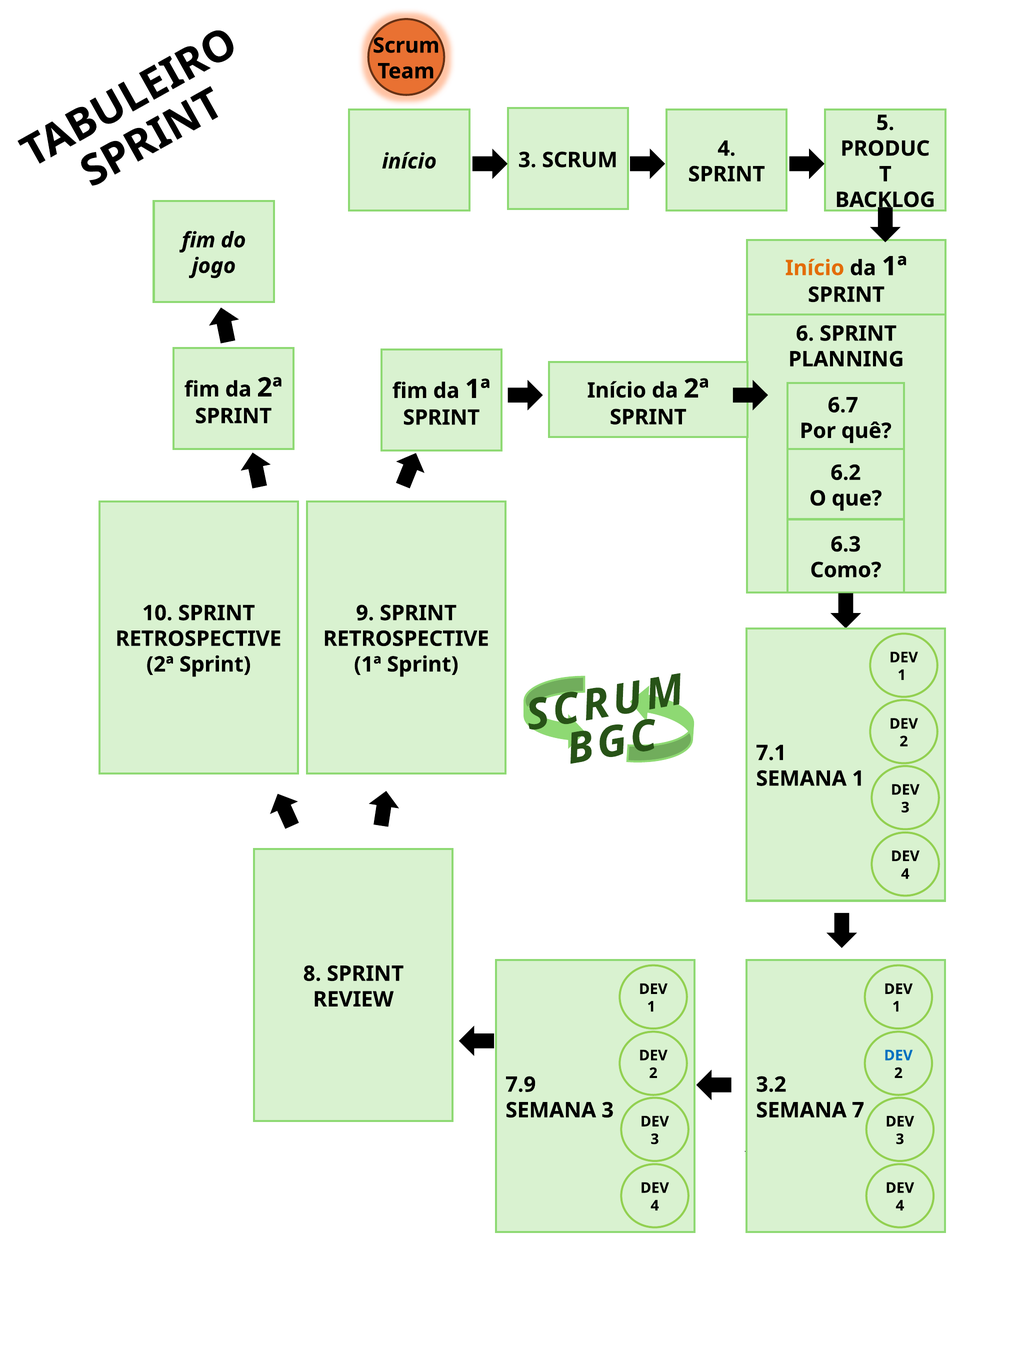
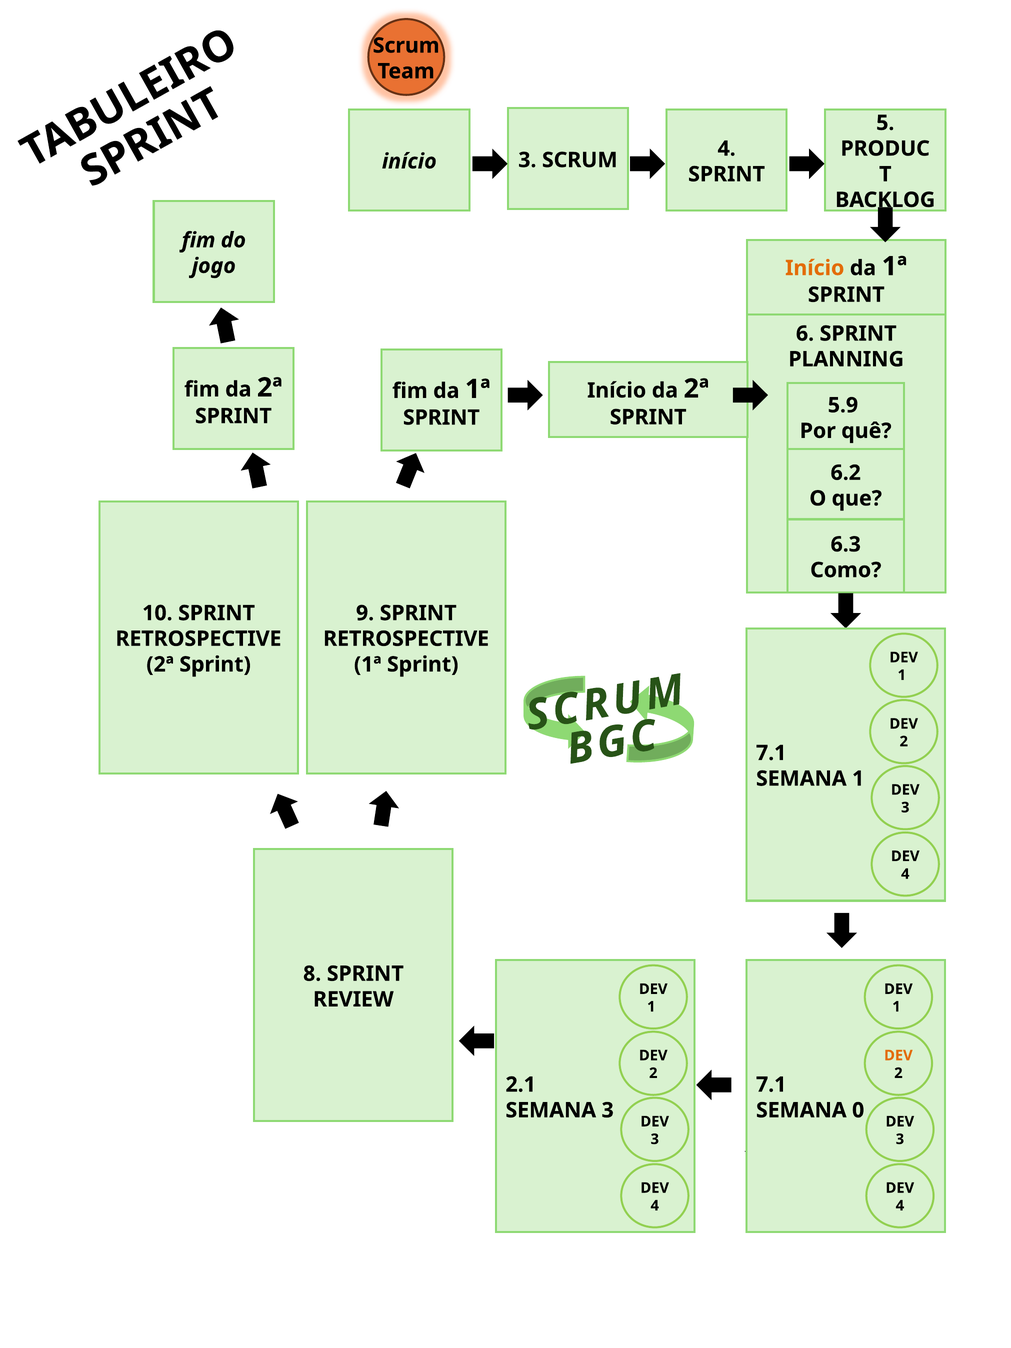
6.7: 6.7 -> 5.9 (843, 405)
DEV colour: blue -> orange (898, 1055)
7.9: 7.9 -> 2.1 (521, 1085)
3.2: 3.2 -> 7.1 (771, 1085)
SEMANA 7: 7 -> 0 (858, 1110)
